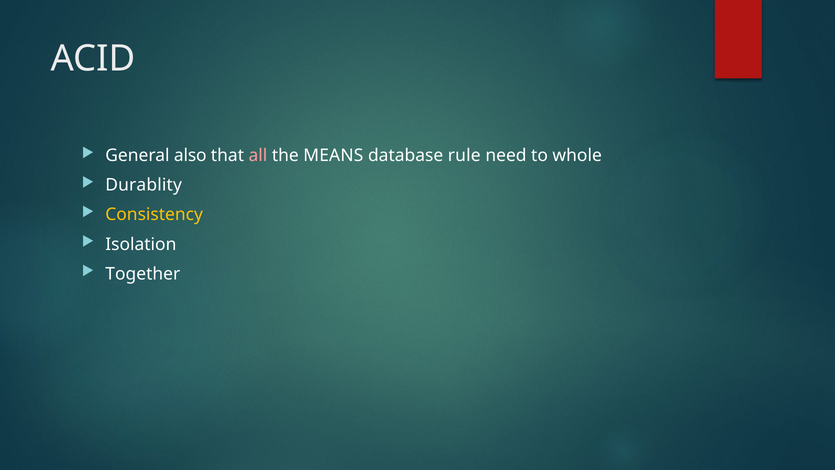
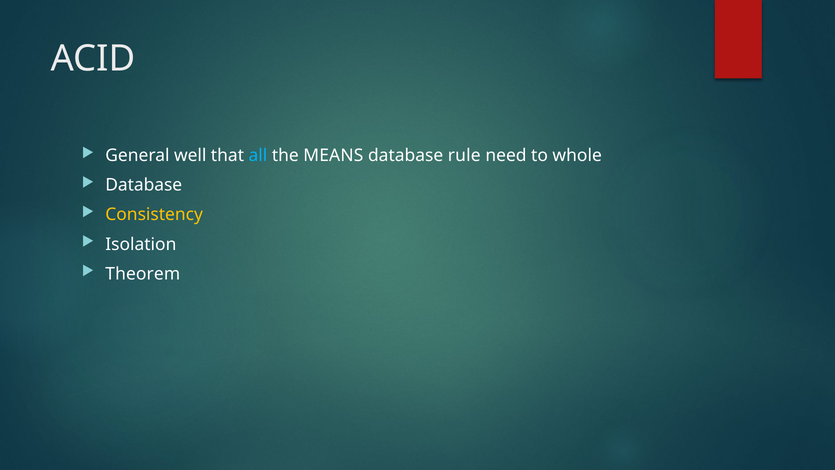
also: also -> well (190, 155)
all colour: pink -> light blue (258, 155)
Durablity: Durablity -> Database (144, 185)
Together: Together -> Theorem (143, 274)
